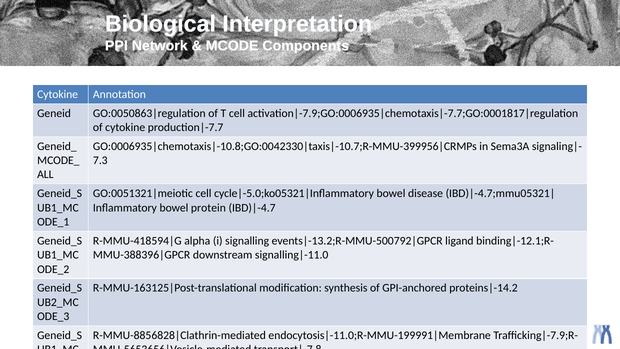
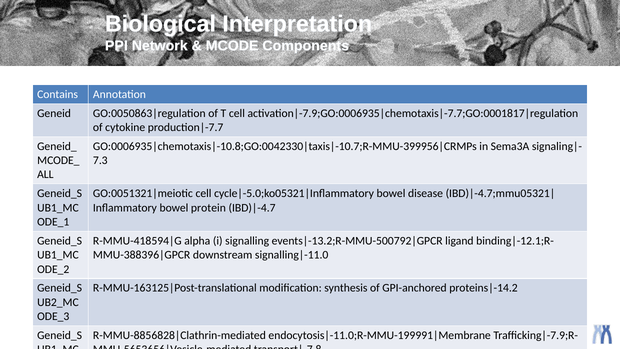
Cytokine: Cytokine -> Contains (58, 94)
